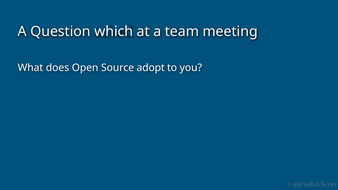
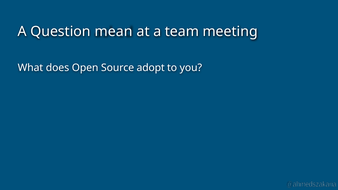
which: which -> mean (114, 31)
